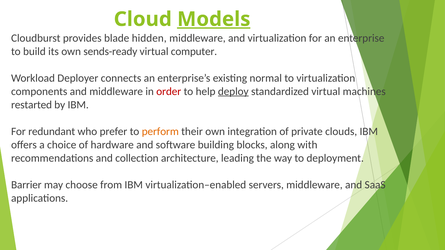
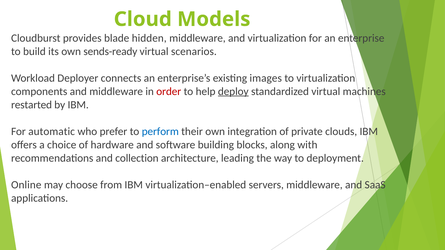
Models underline: present -> none (214, 19)
computer: computer -> scenarios (194, 51)
normal: normal -> images (266, 78)
redundant: redundant -> automatic (52, 131)
perform colour: orange -> blue (160, 131)
Barrier: Barrier -> Online (26, 185)
